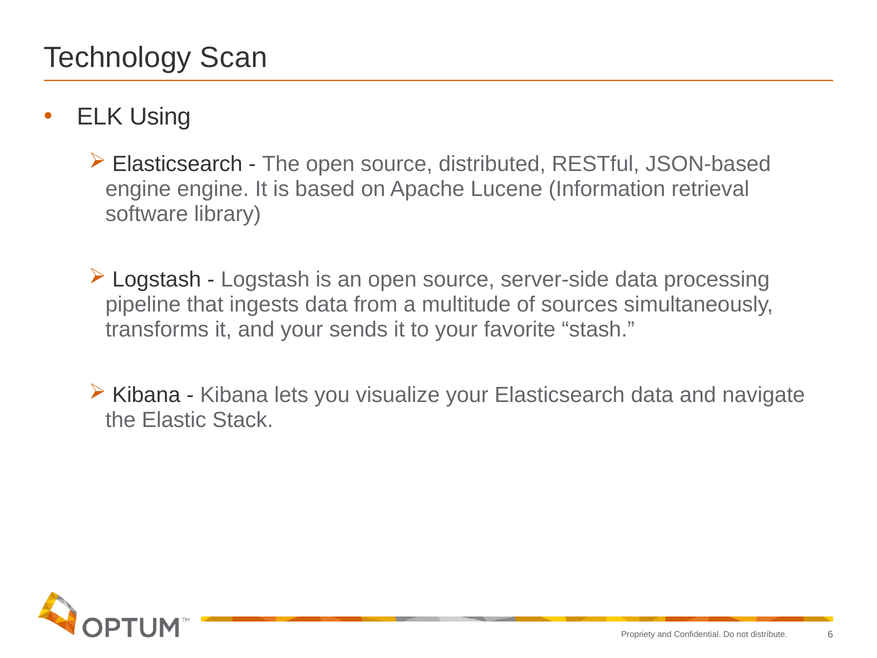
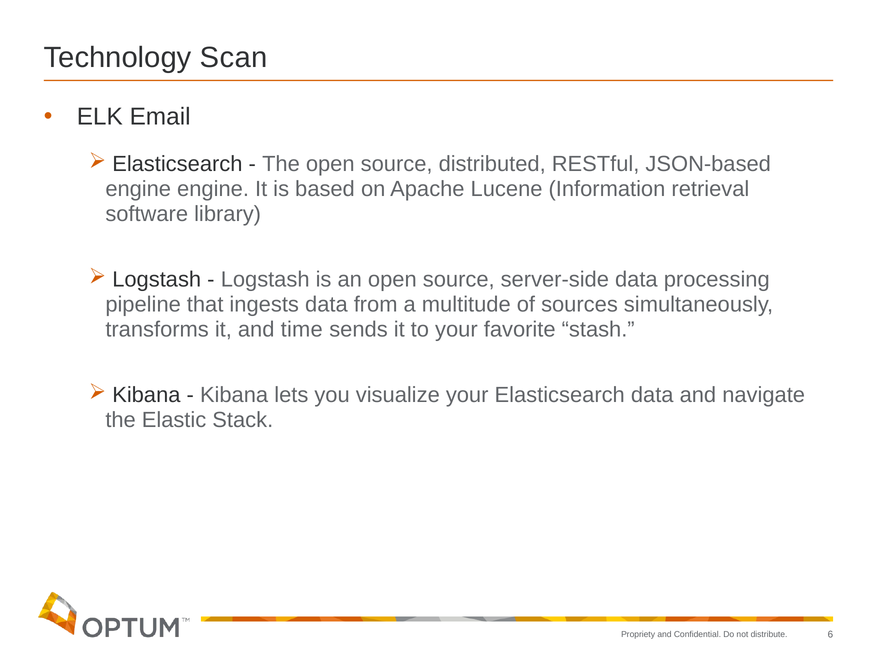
Using: Using -> Email (160, 116)
and your: your -> time (302, 329)
